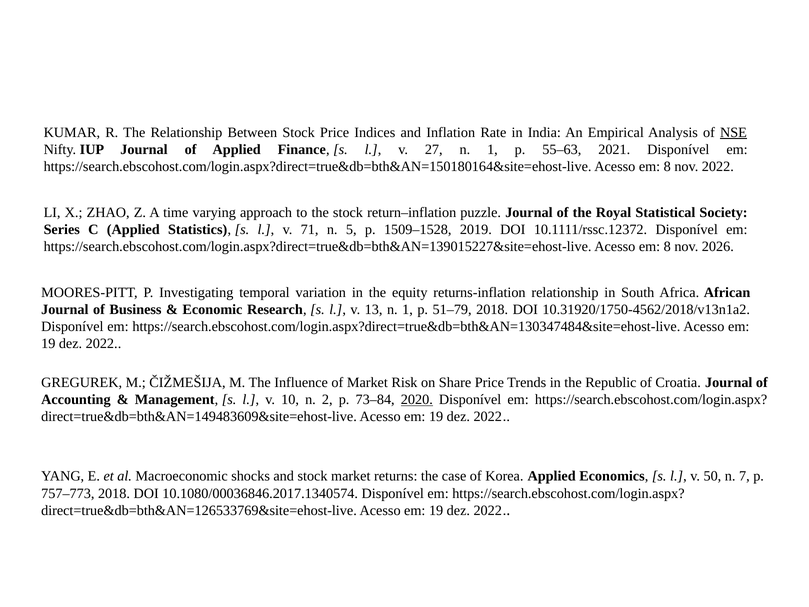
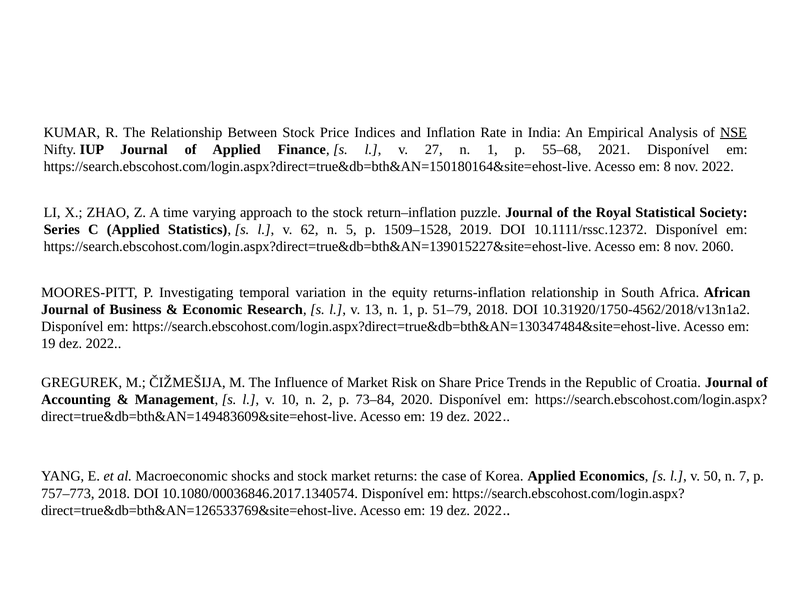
55–63: 55–63 -> 55–68 (562, 149)
71: 71 -> 62 (310, 230)
2026: 2026 -> 2060 (718, 247)
2020 underline: present -> none (417, 399)
